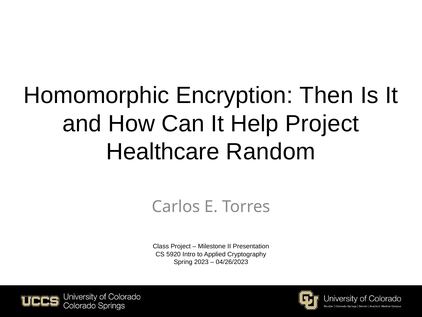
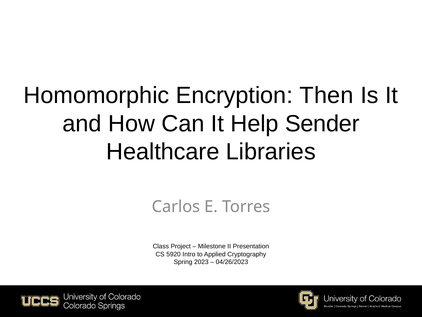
Help Project: Project -> Sender (322, 123)
Random: Random -> Libraries (271, 152)
